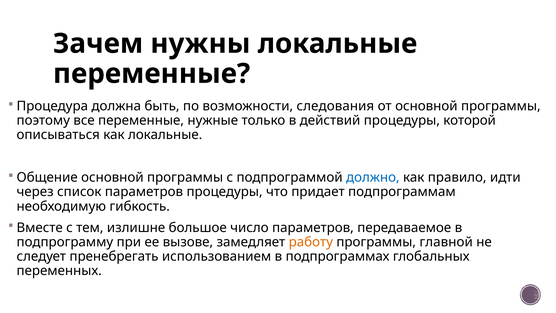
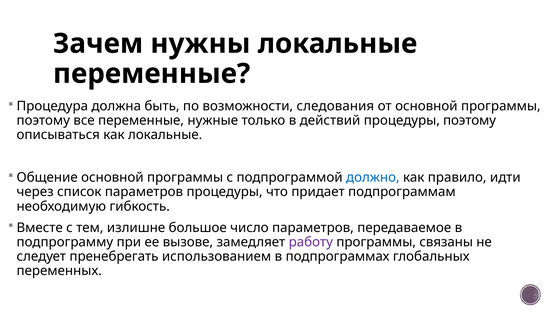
процедуры которой: которой -> поэтому (470, 120)
работу colour: orange -> purple (311, 242)
главной: главной -> связаны (446, 242)
